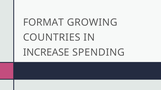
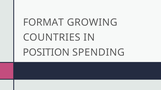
INCREASE: INCREASE -> POSITION (46, 53)
